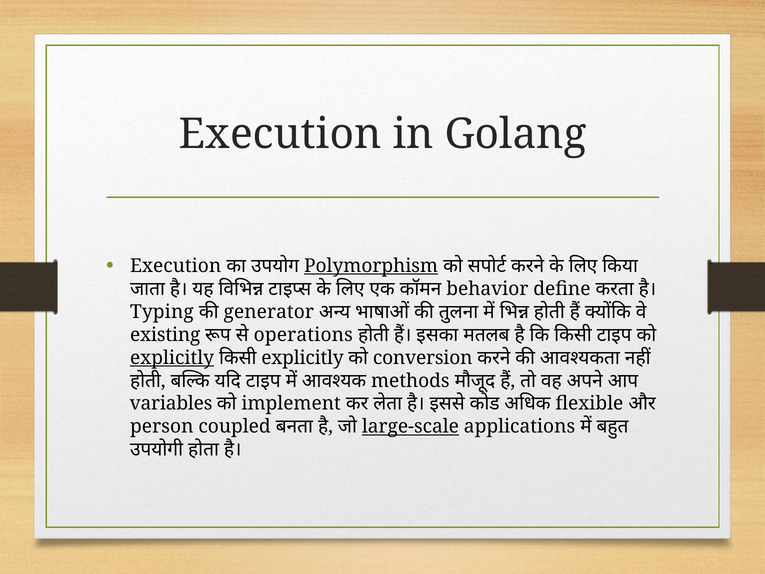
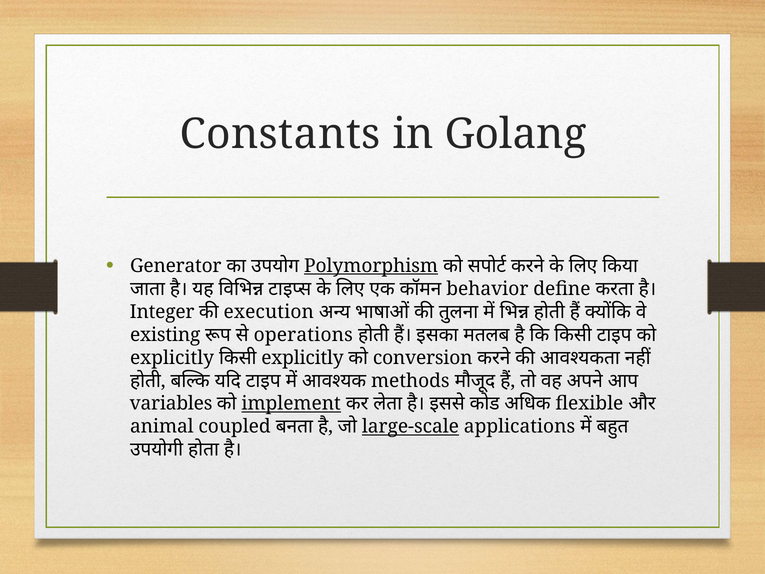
Execution: Execution -> Constants (280, 134)
Execution: Execution -> Generator (176, 266)
Typing: Typing -> Integer (162, 312)
generator: generator -> execution (269, 312)
explicitly underline: present -> none (172, 358)
implement underline: none -> present (291, 403)
person: person -> animal (162, 426)
